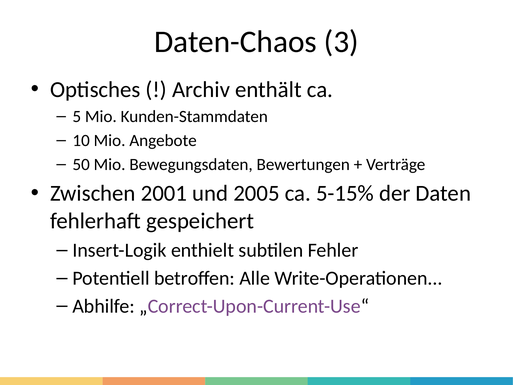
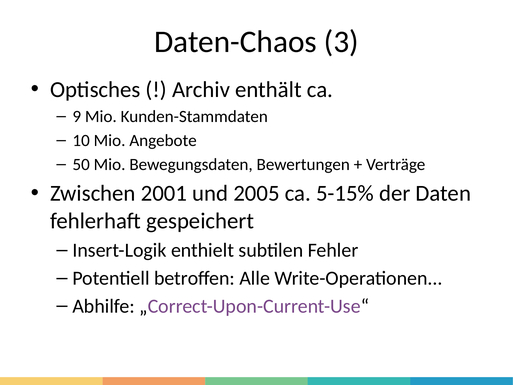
5: 5 -> 9 (77, 117)
